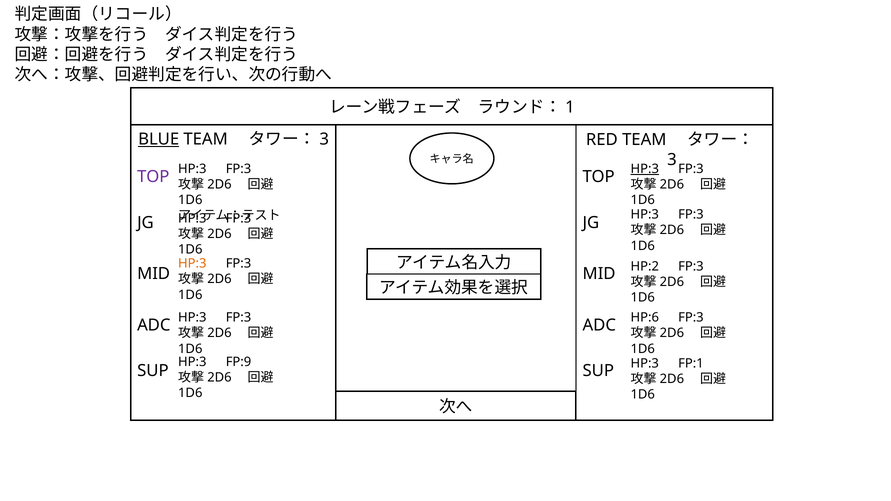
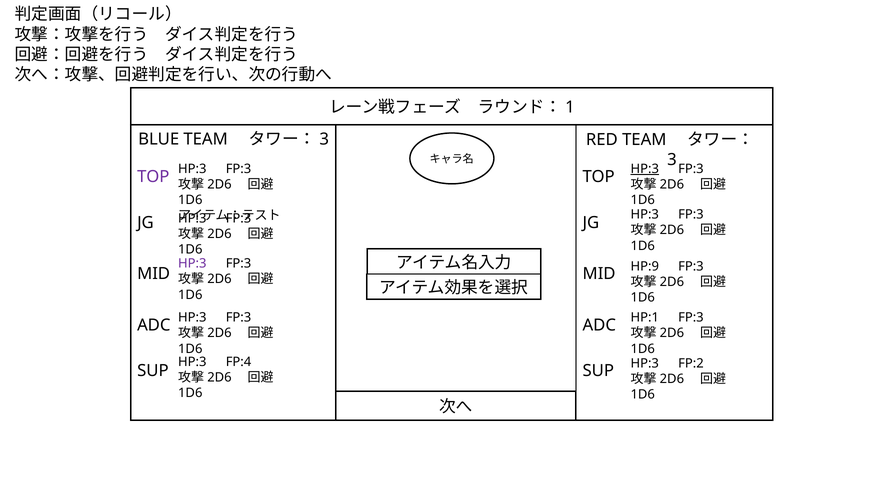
BLUE underline: present -> none (159, 139)
HP:3 colour: orange -> purple (192, 264)
HP:2: HP:2 -> HP:9 (645, 266)
HP:6: HP:6 -> HP:1 (645, 318)
FP:9: FP:9 -> FP:4 (238, 362)
FP:1: FP:1 -> FP:2 (691, 363)
